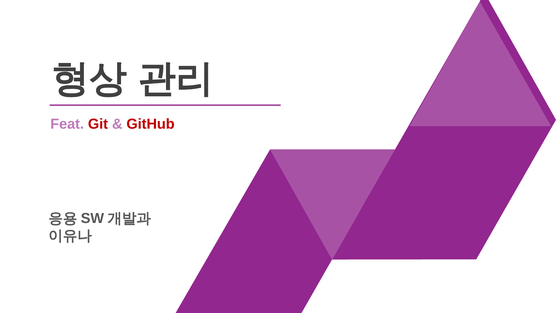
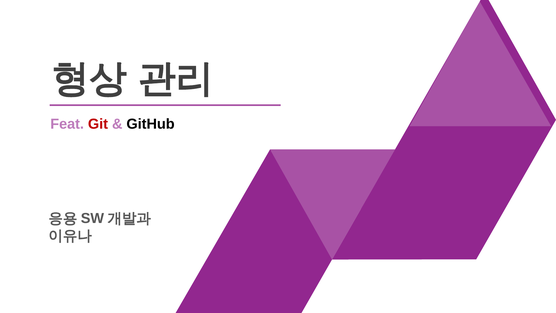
GitHub colour: red -> black (151, 124)
